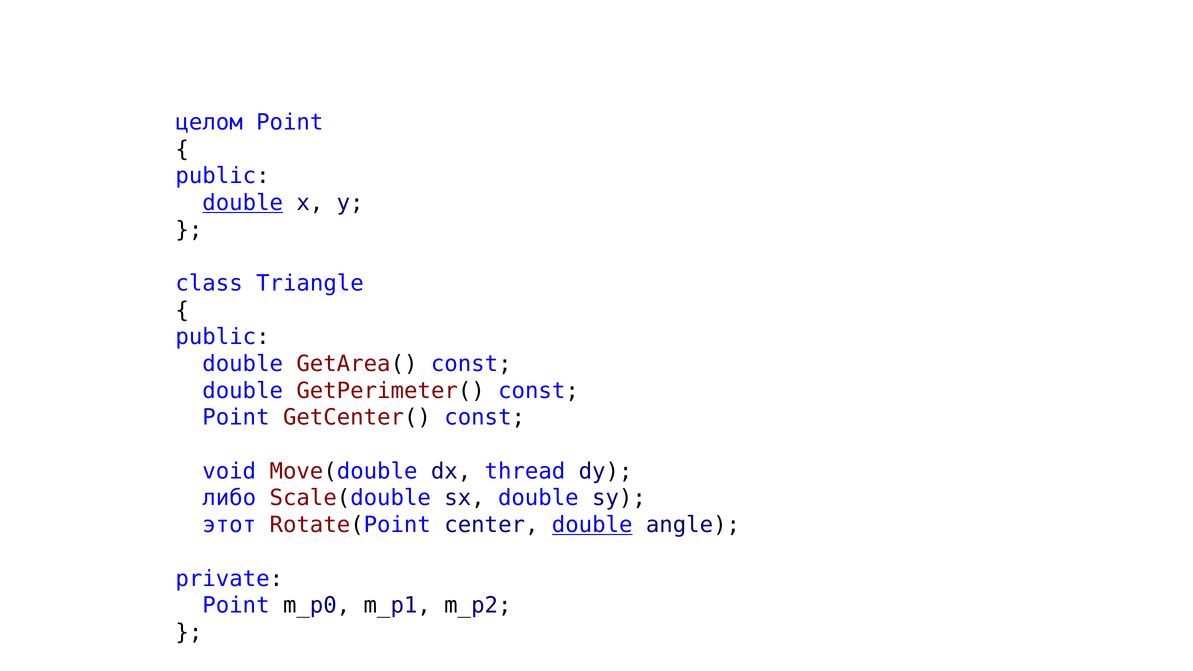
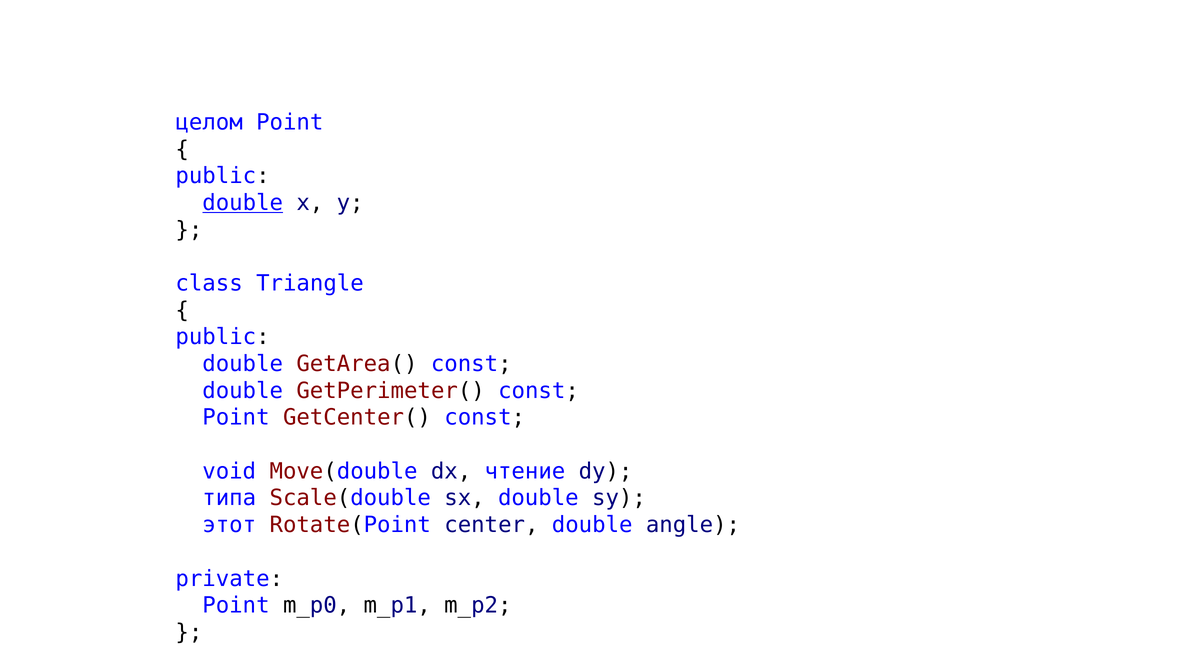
thread: thread -> чтение (525, 471)
либо: либо -> типа (229, 498)
double underline: present -> none (592, 525)
